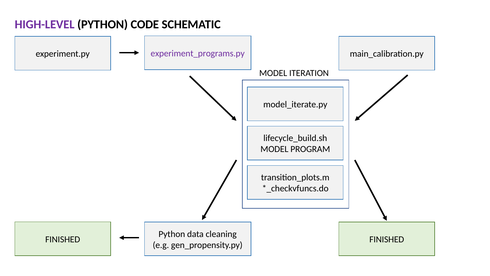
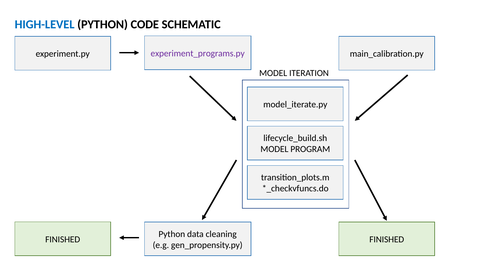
HIGH-LEVEL colour: purple -> blue (45, 24)
